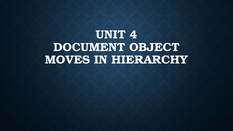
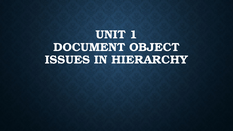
4: 4 -> 1 (133, 35)
MOVES: MOVES -> ISSUES (67, 60)
